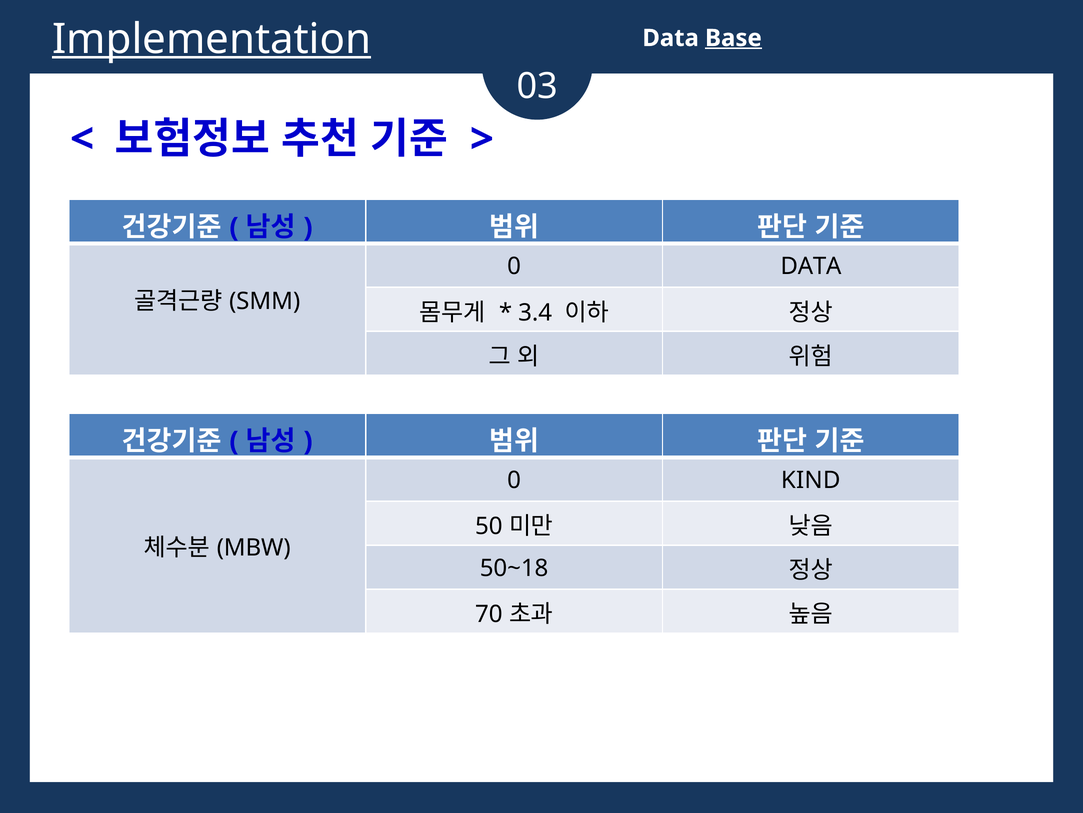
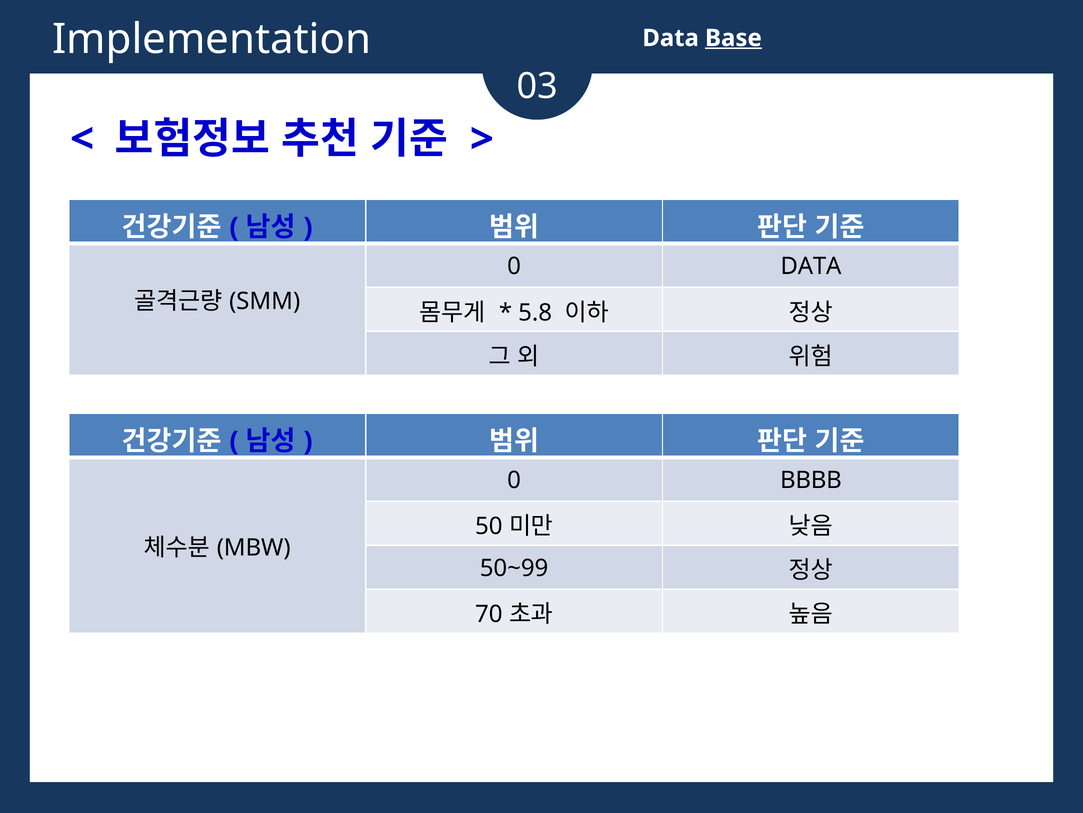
Implementation underline: present -> none (212, 39)
3.4: 3.4 -> 5.8 (535, 312)
KIND: KIND -> BBBB (811, 480)
50~18: 50~18 -> 50~99 (514, 568)
